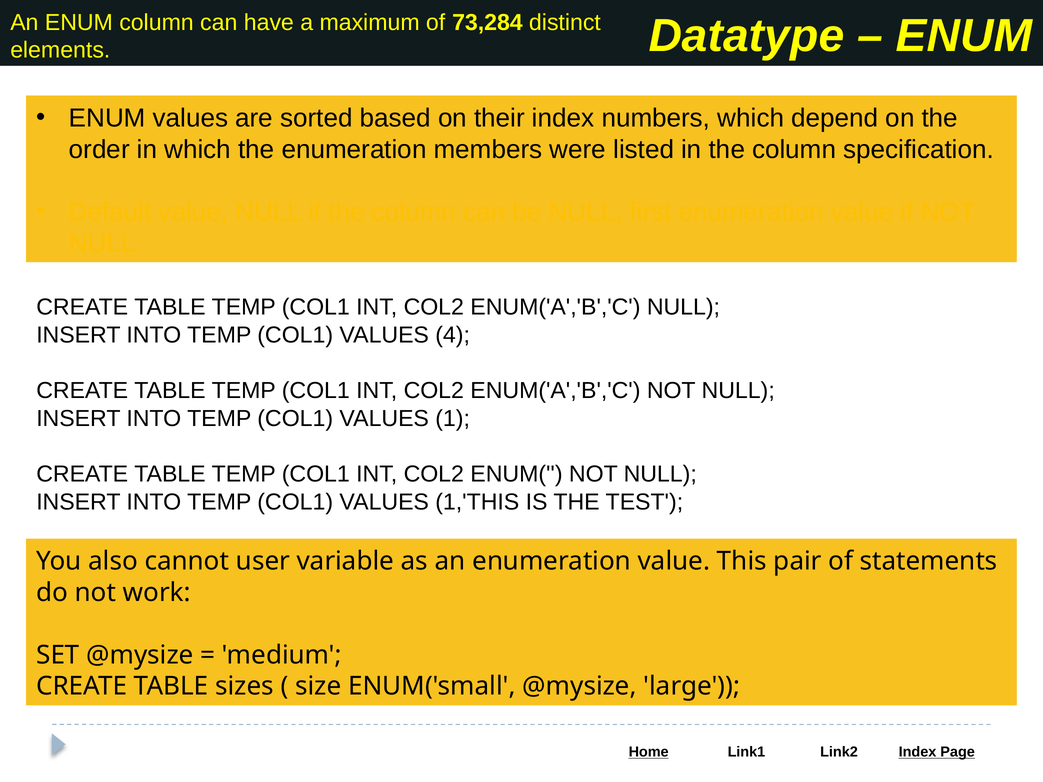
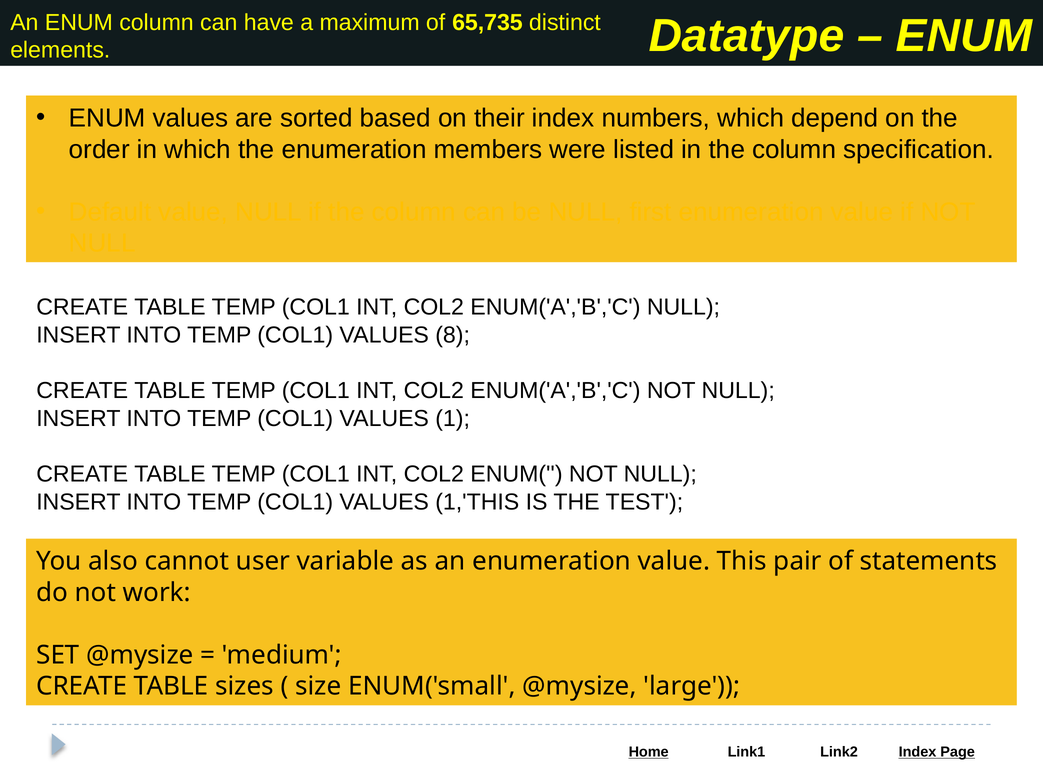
73,284: 73,284 -> 65,735 (487, 22)
4: 4 -> 8 (453, 335)
